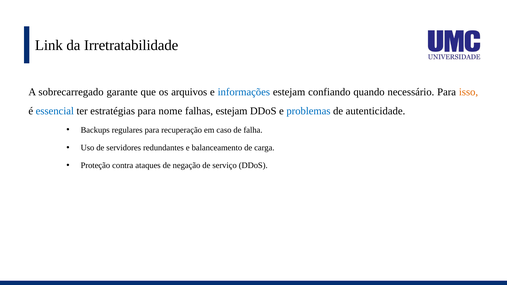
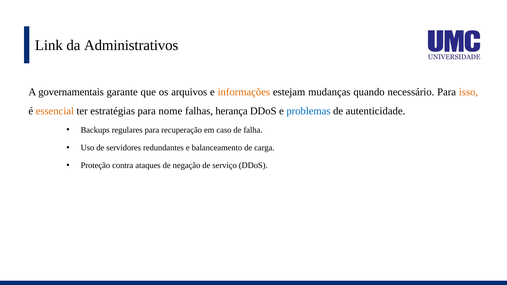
Irretratabilidade: Irretratabilidade -> Administrativos (131, 45)
sobrecarregado: sobrecarregado -> governamentais (71, 92)
informações colour: blue -> orange (244, 92)
confiando: confiando -> mudanças (329, 92)
essencial colour: blue -> orange (55, 111)
falhas estejam: estejam -> herança (232, 111)
